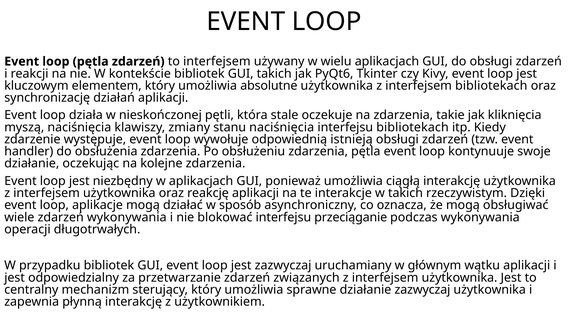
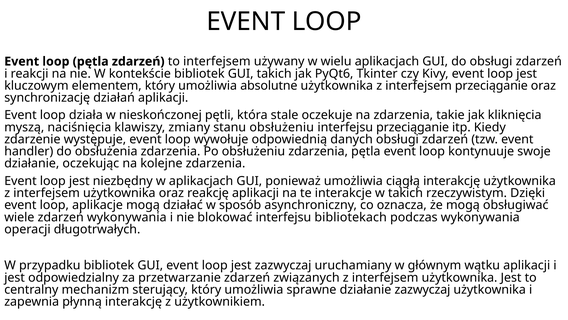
interfejsem bibliotekach: bibliotekach -> przeciąganie (491, 86)
stanu naciśnięcia: naciśnięcia -> obsłużeniu (282, 127)
interfejsu bibliotekach: bibliotekach -> przeciąganie (413, 127)
istnieją: istnieją -> danych (352, 139)
przeciąganie: przeciąganie -> bibliotekach (351, 217)
